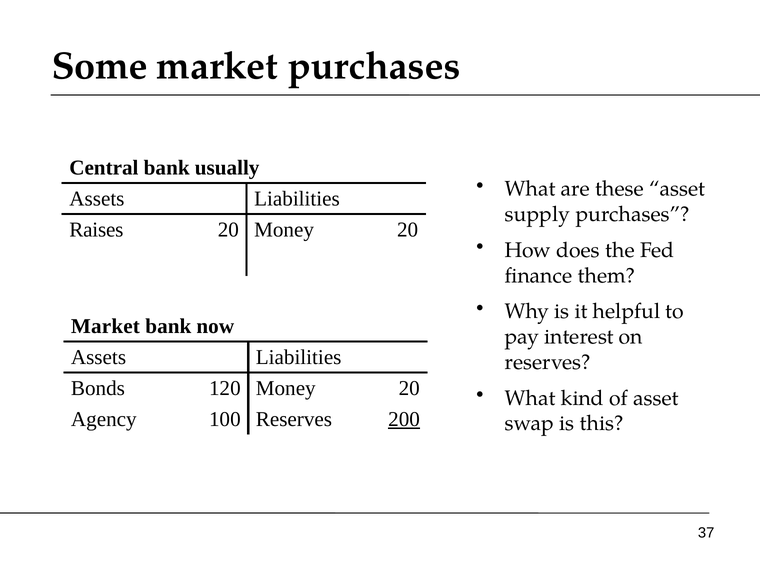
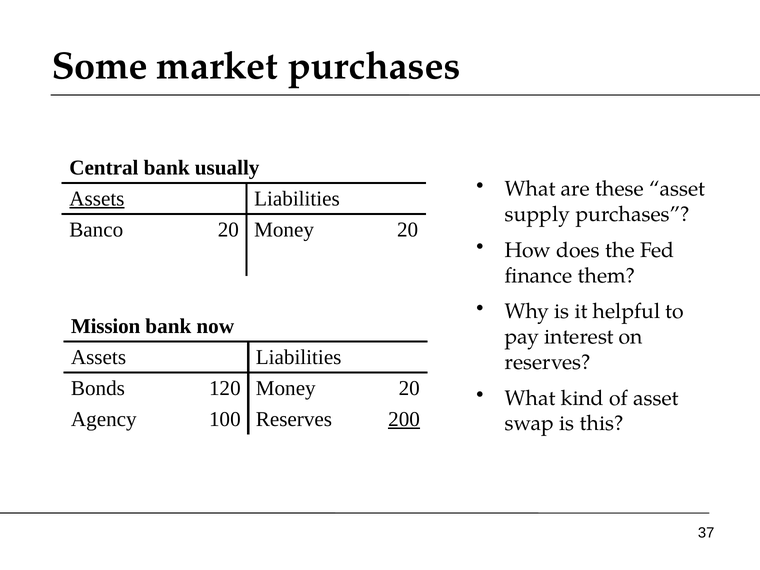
Assets underline: none -> present (97, 199)
Raises: Raises -> Banco (96, 230)
Market: Market -> Mission (106, 326)
